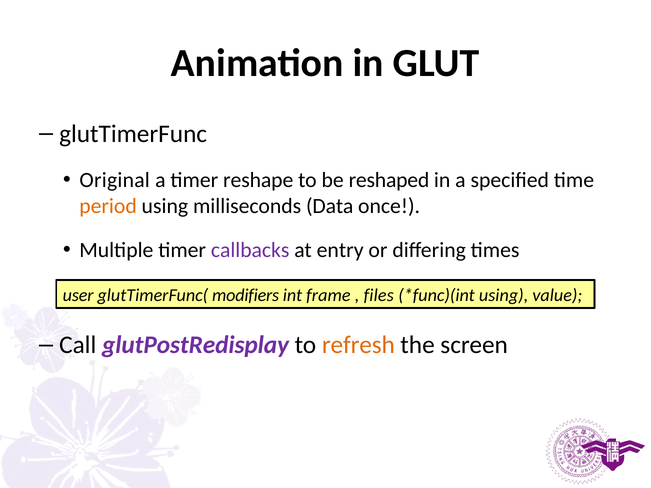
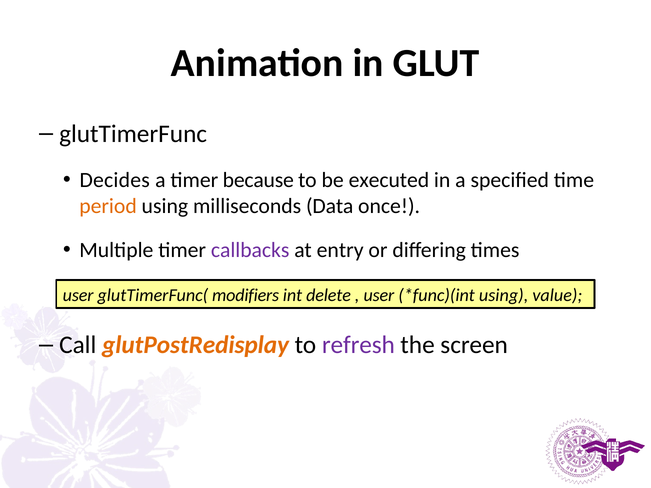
Original: Original -> Decides (115, 180)
reshape: reshape -> because (258, 180)
reshaped: reshaped -> executed (389, 180)
frame: frame -> delete (329, 295)
files: files -> user (379, 295)
glutPostRedisplay colour: purple -> orange (196, 345)
refresh colour: orange -> purple (358, 345)
